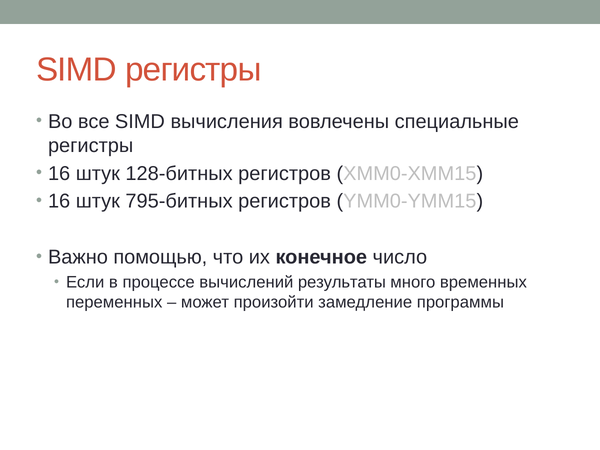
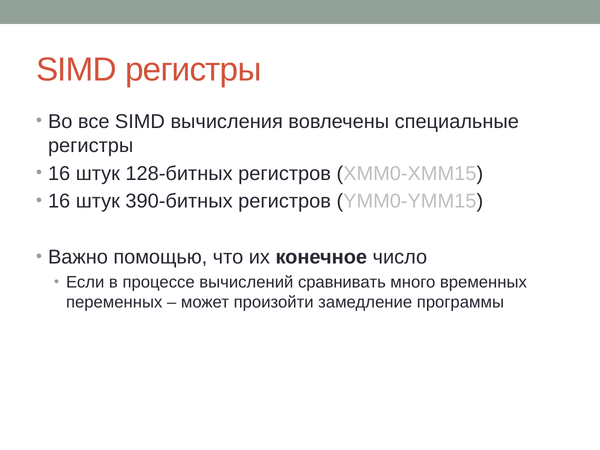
795-битных: 795-битных -> 390-битных (179, 201)
результаты: результаты -> сравнивать (342, 282)
